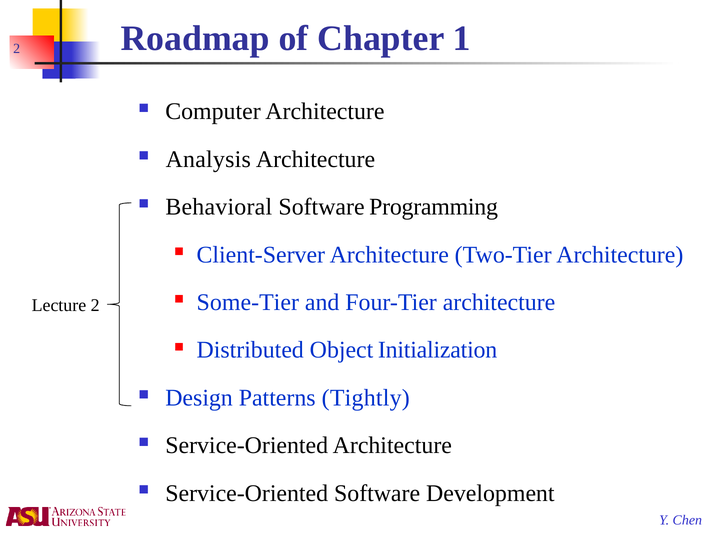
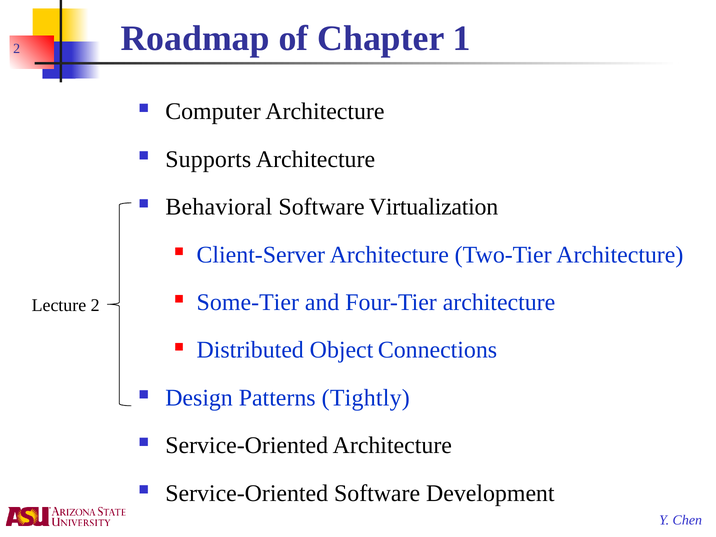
Analysis: Analysis -> Supports (208, 159)
Programming: Programming -> Virtualization (434, 207)
Initialization: Initialization -> Connections (438, 350)
